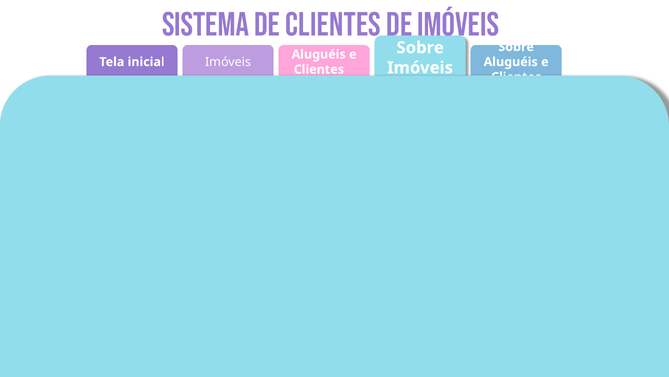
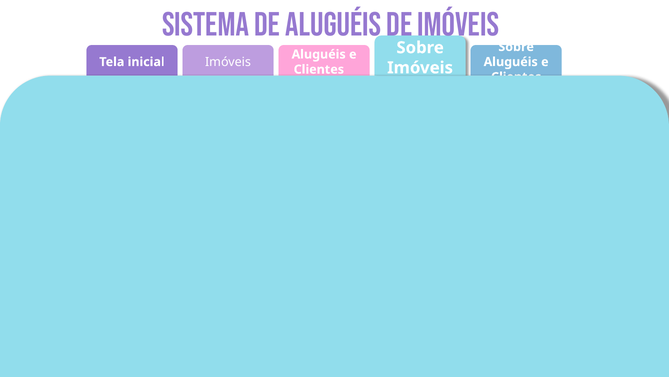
de Clientes: Clientes -> Aluguéis (333, 25)
